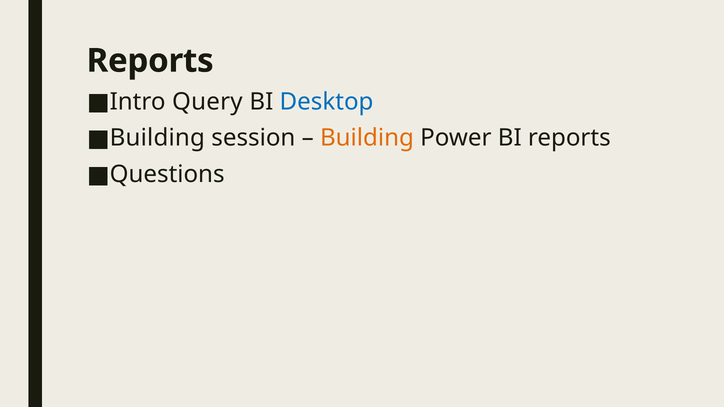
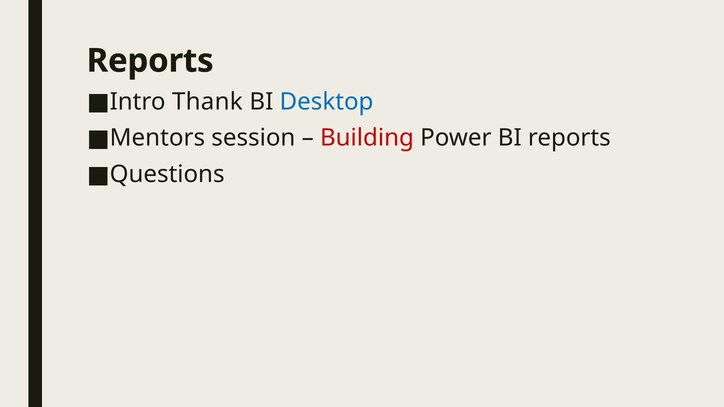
Query: Query -> Thank (207, 102)
Building: Building -> Mentors (157, 138)
Building colour: orange -> red (367, 138)
